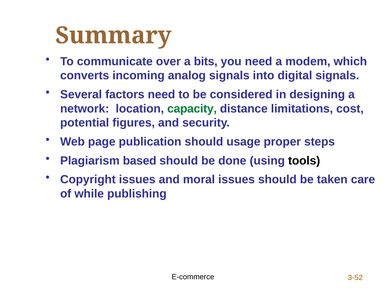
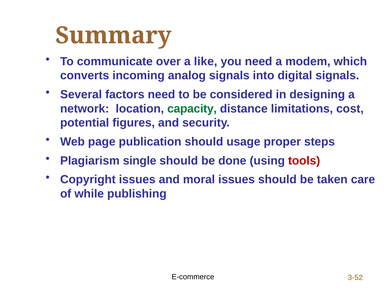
bits: bits -> like (206, 61)
based: based -> single (140, 160)
tools colour: black -> red (304, 160)
